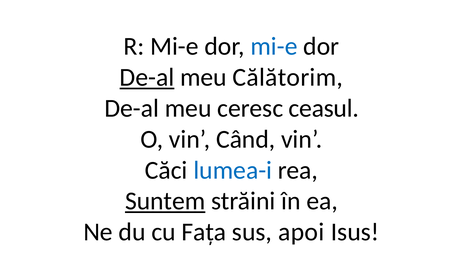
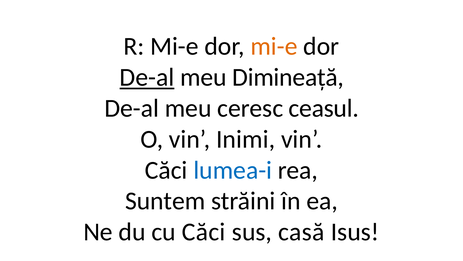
mi-e colour: blue -> orange (274, 46)
Călătorim: Călătorim -> Dimineață (288, 77)
Când: Când -> Inimi (246, 139)
Suntem underline: present -> none (165, 201)
cu Fața: Fața -> Căci (204, 232)
apoi: apoi -> casă (301, 232)
